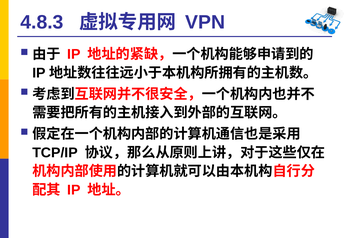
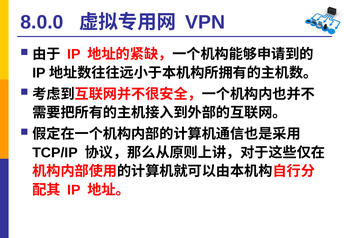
4.8.3: 4.8.3 -> 8.0.0 (42, 22)
